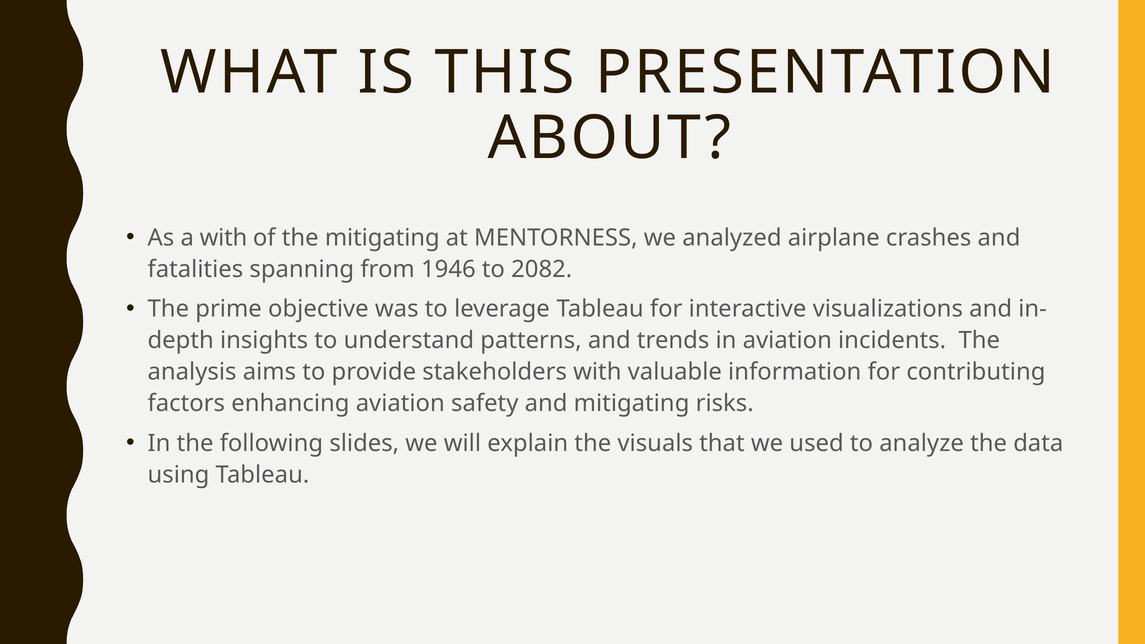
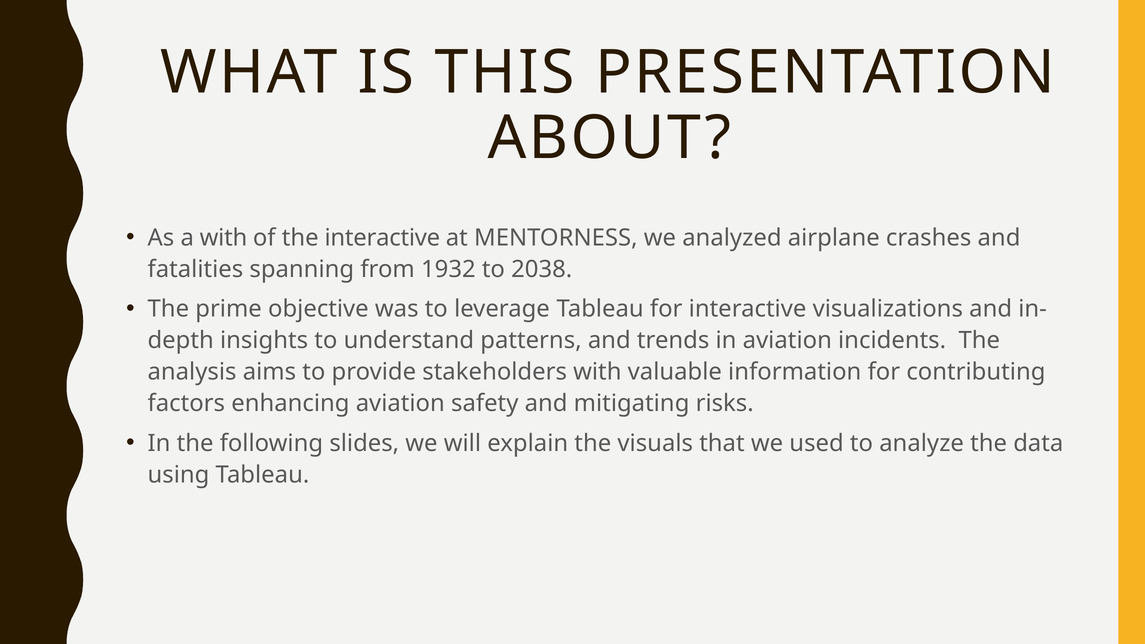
the mitigating: mitigating -> interactive (382, 238)
1946: 1946 -> 1932 (448, 269)
2082: 2082 -> 2038 (542, 269)
